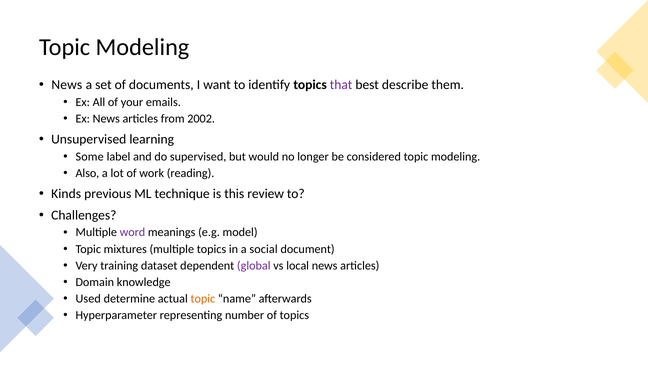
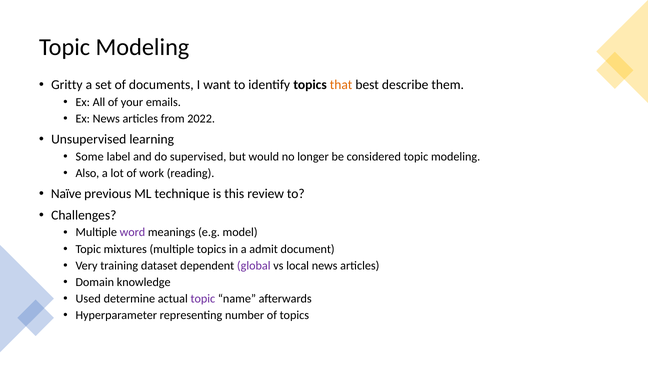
News: News -> Gritty (67, 85)
that colour: purple -> orange (341, 85)
2002: 2002 -> 2022 (201, 119)
Kinds: Kinds -> Naïve (66, 194)
social: social -> admit (264, 249)
topic colour: orange -> purple (203, 298)
